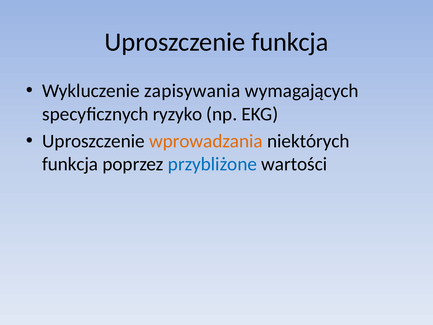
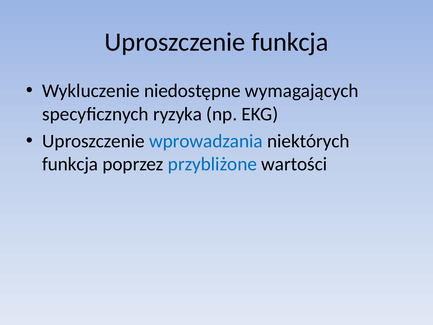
zapisywania: zapisywania -> niedostępne (192, 91)
ryzyko: ryzyko -> ryzyka (178, 114)
wprowadzania colour: orange -> blue (206, 141)
